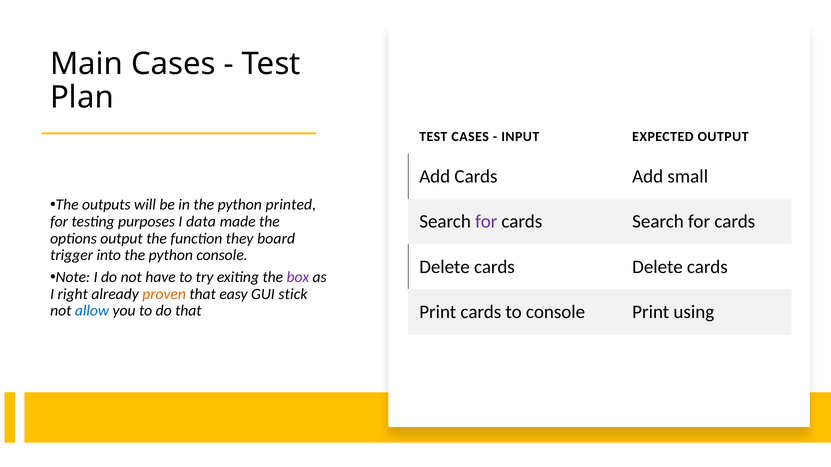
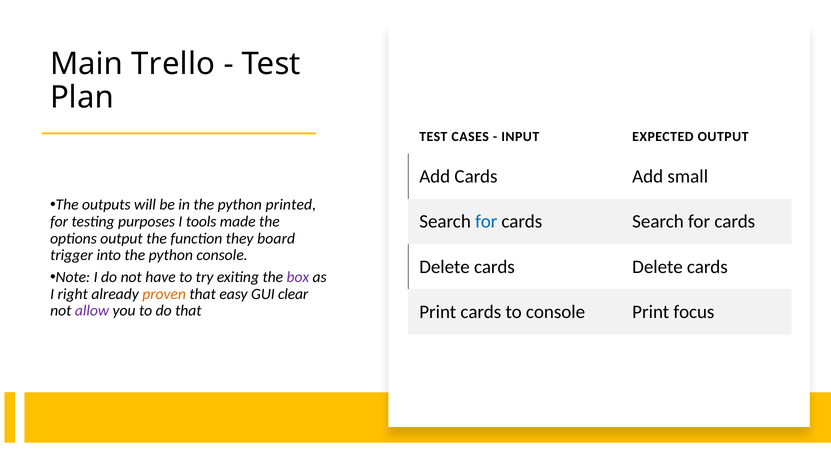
Main Cases: Cases -> Trello (173, 64)
for colour: purple -> blue (486, 222)
data: data -> tools (201, 222)
stick: stick -> clear (293, 294)
using: using -> focus (694, 312)
allow colour: blue -> purple (92, 311)
